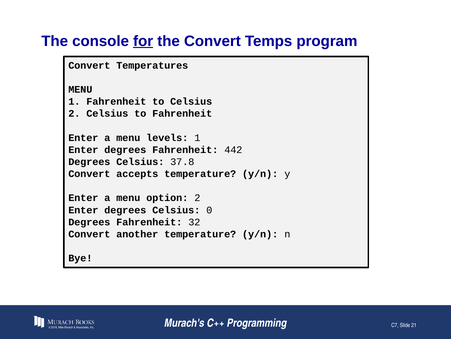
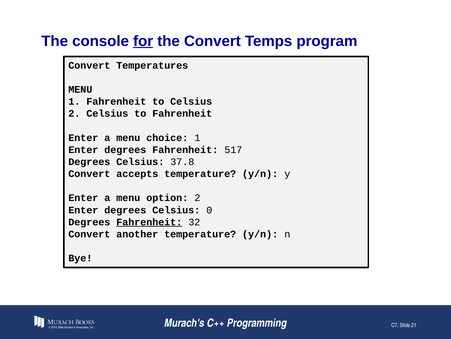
levels: levels -> choice (167, 137)
442: 442 -> 517 (233, 149)
Fahrenheit underline: none -> present (149, 222)
